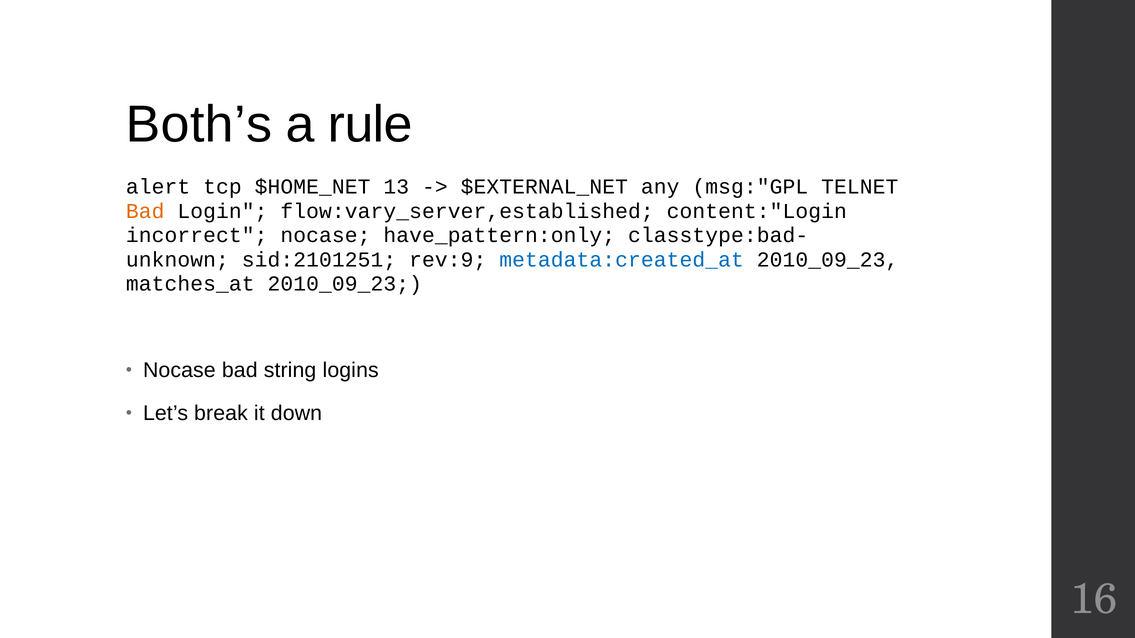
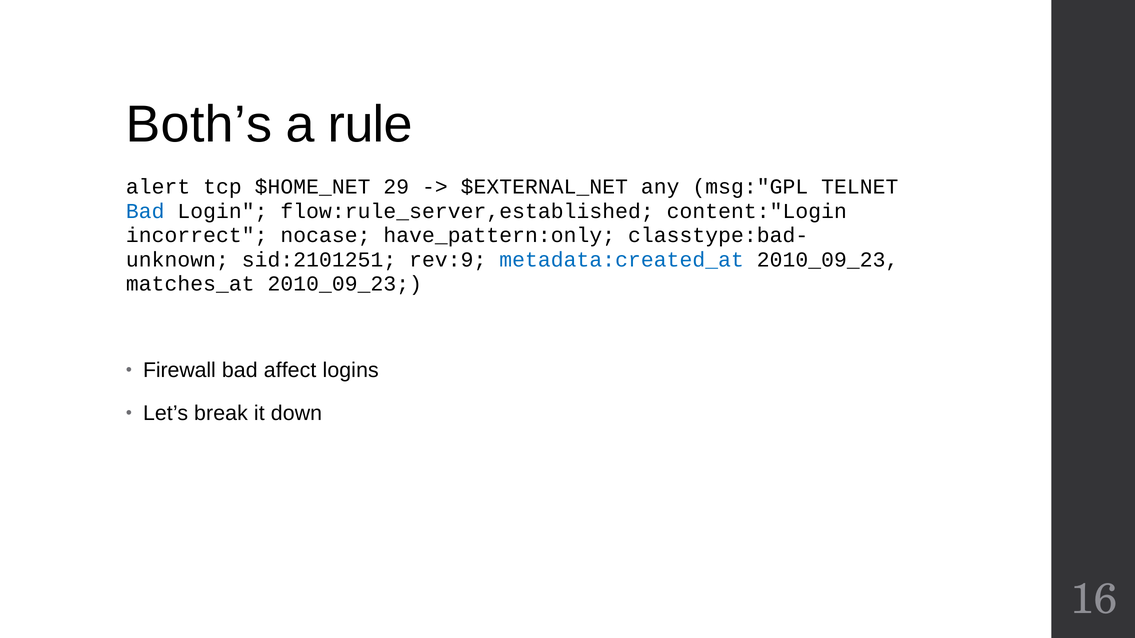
13: 13 -> 29 (396, 187)
Bad colour: orange -> blue (145, 211)
flow:vary_server,established: flow:vary_server,established -> flow:rule_server,established (467, 211)
Nocase: Nocase -> Firewall (179, 370)
string: string -> affect (290, 370)
